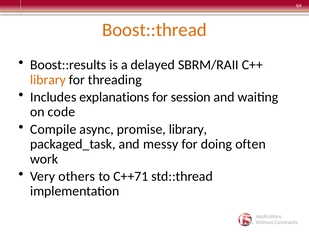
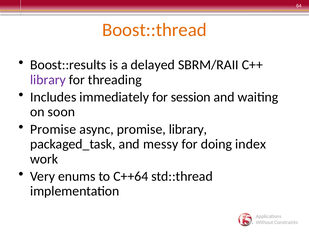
library colour: orange -> purple (48, 80)
explanations: explanations -> immediately (114, 97)
code: code -> soon (61, 112)
Compile: Compile -> Promise (53, 129)
often: often -> index (251, 144)
others: others -> enums (77, 176)
C++71: C++71 -> C++64 (131, 176)
